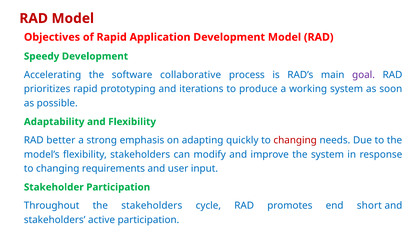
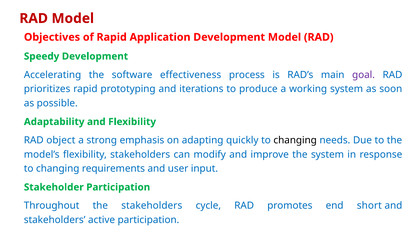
collaborative: collaborative -> effectiveness (191, 75)
better: better -> object (61, 140)
changing colour: red -> black (295, 140)
